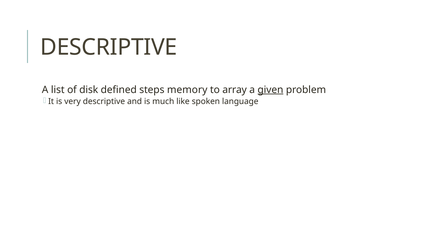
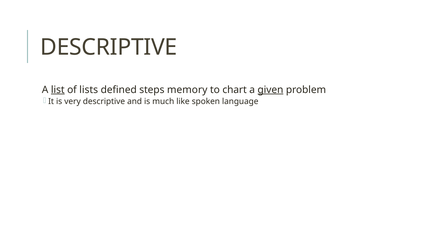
list underline: none -> present (58, 90)
disk: disk -> lists (89, 90)
array: array -> chart (235, 90)
